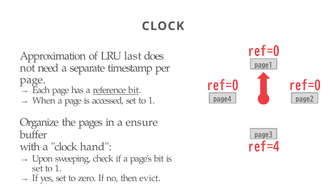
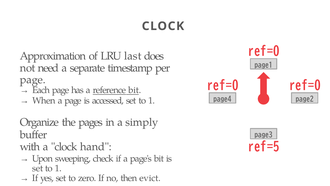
ensure: ensure -> simply (142, 122)
ref=4: ref=4 -> ref=5 (264, 147)
